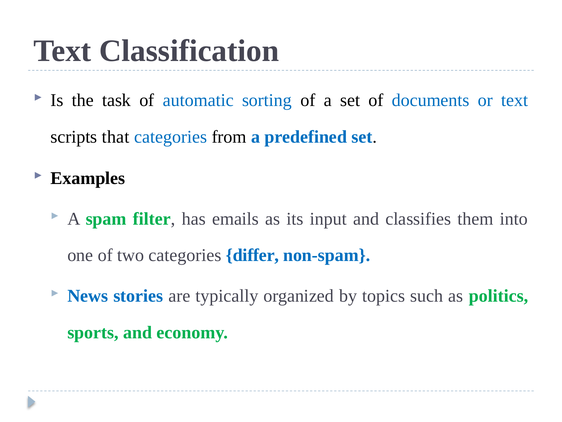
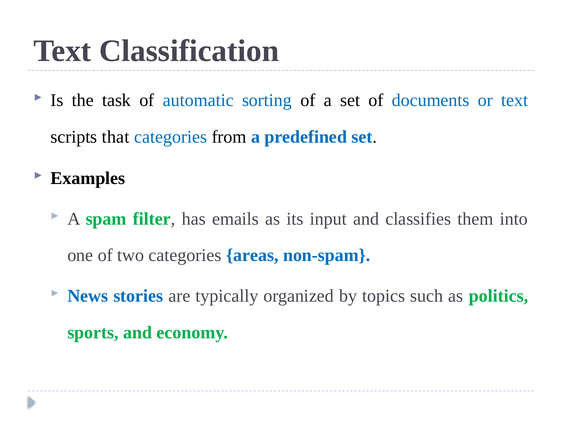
differ: differ -> areas (252, 255)
